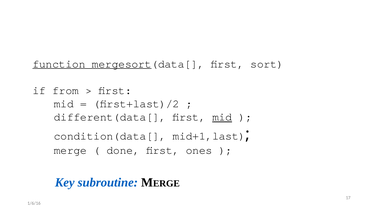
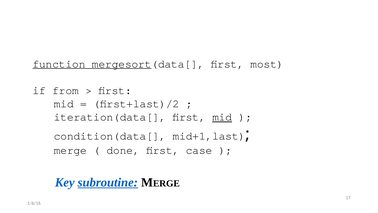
sort: sort -> most (267, 64)
different(data[: different(data[ -> iteration(data[ (110, 117)
ones: ones -> case (199, 150)
subroutine underline: none -> present (108, 182)
